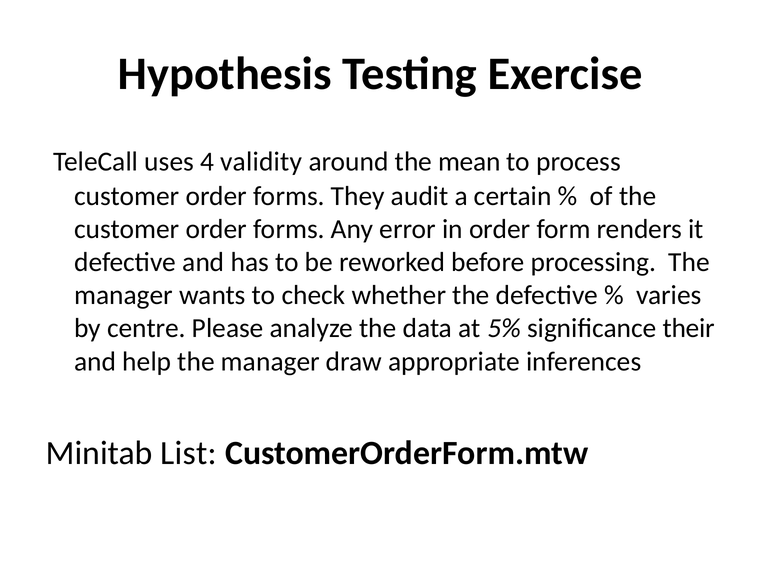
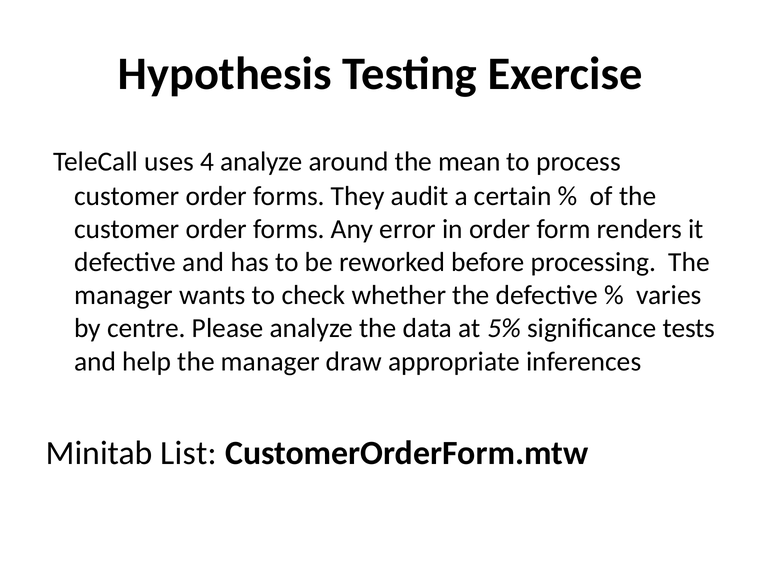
4 validity: validity -> analyze (261, 162)
their: their -> tests (689, 328)
